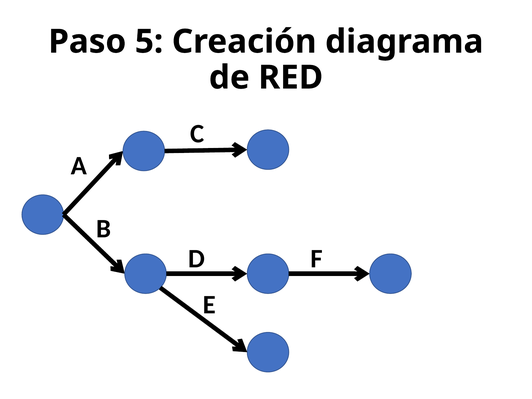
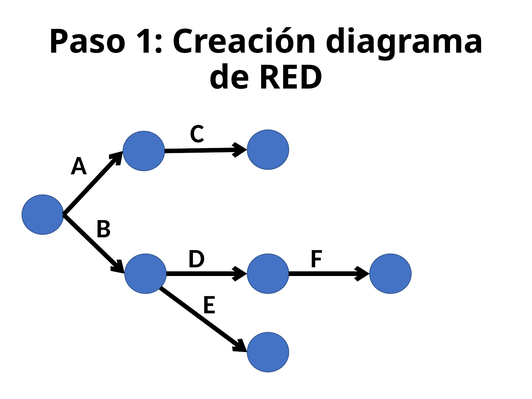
5: 5 -> 1 (149, 42)
